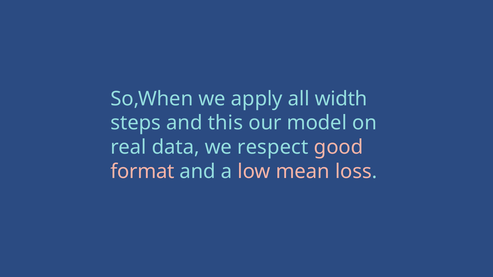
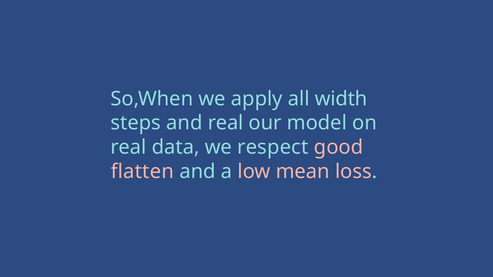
and this: this -> real (226, 123)
format: format -> flatten (142, 172)
